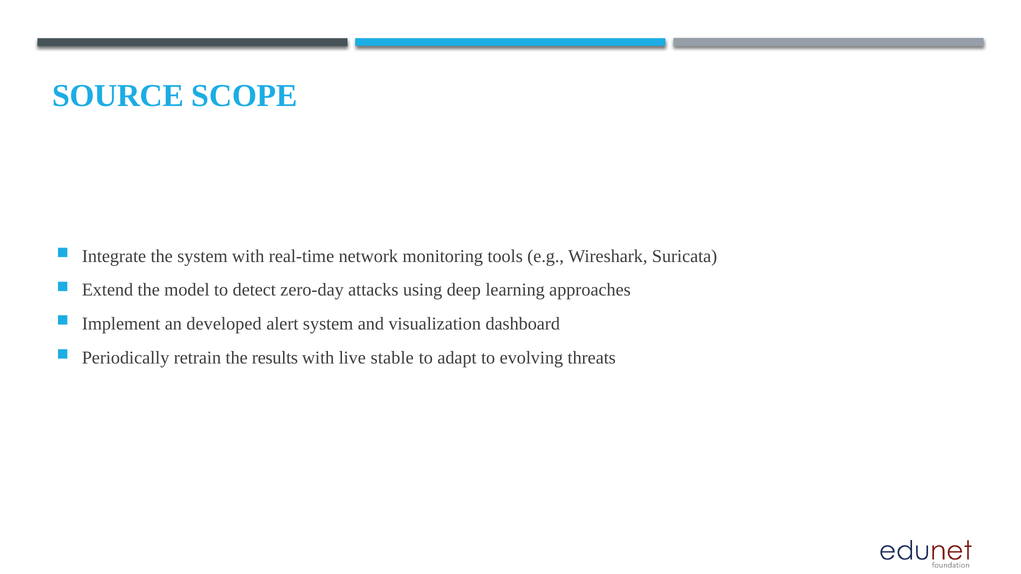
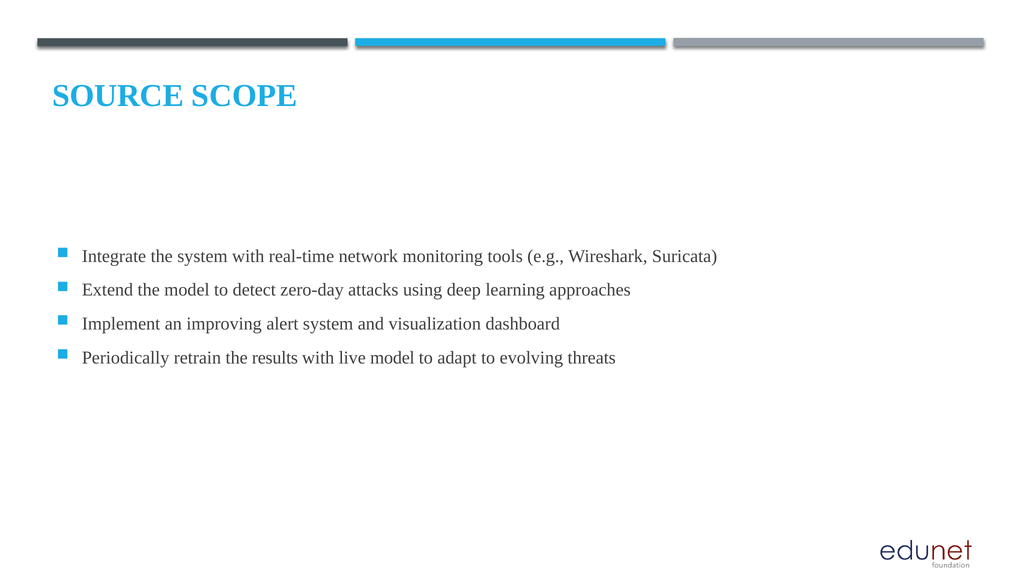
developed: developed -> improving (224, 324)
live stable: stable -> model (392, 358)
